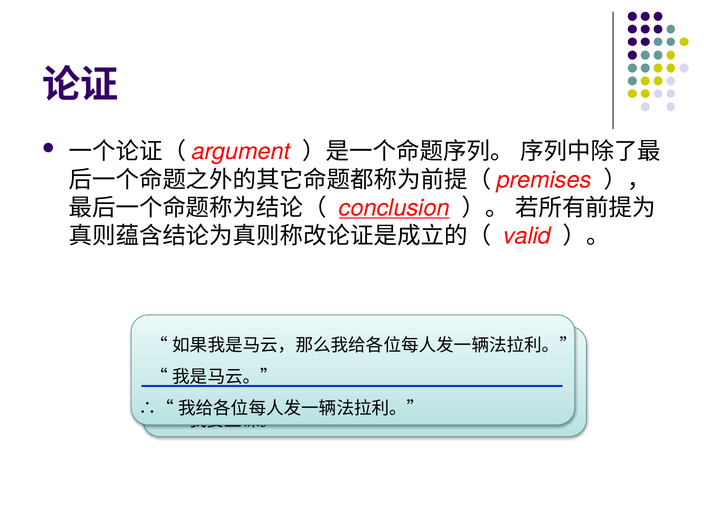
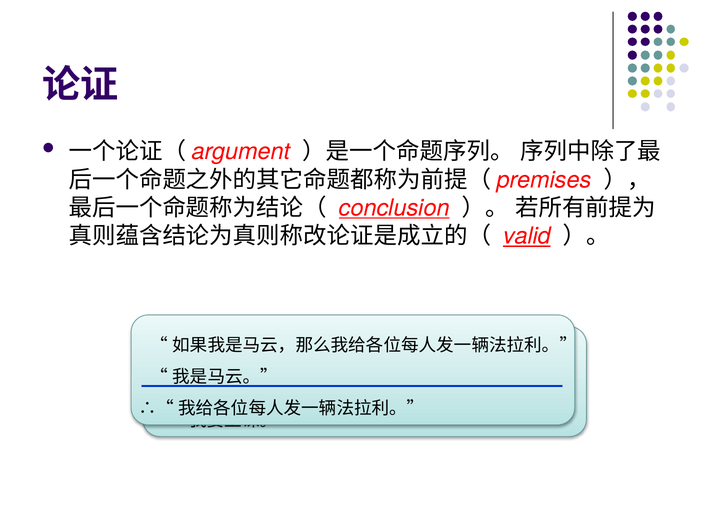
valid underline: none -> present (527, 236)
